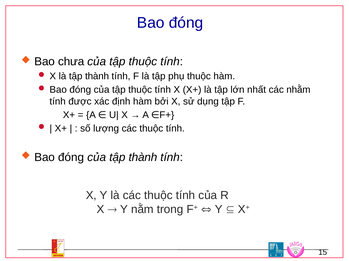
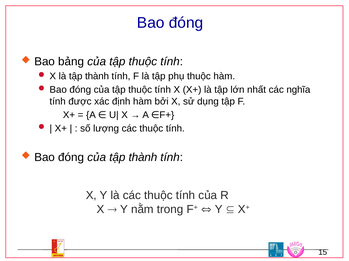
chưa: chưa -> bảng (71, 62)
nhằm: nhằm -> nghĩa (298, 90)
